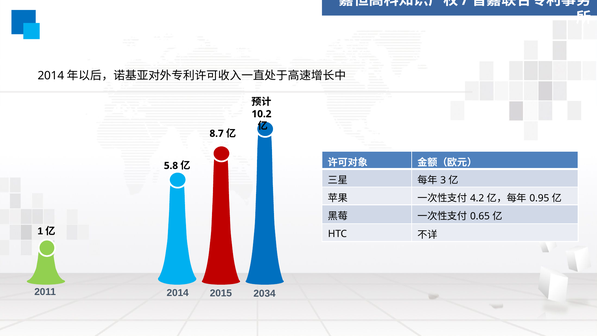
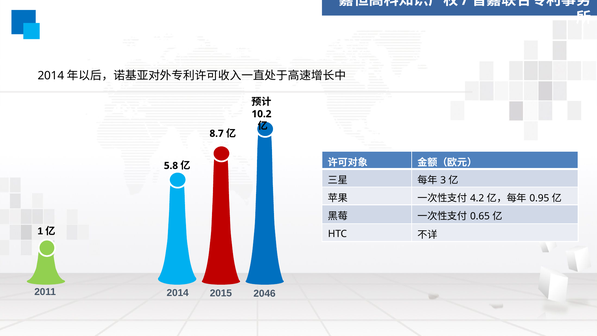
2034: 2034 -> 2046 (265, 293)
